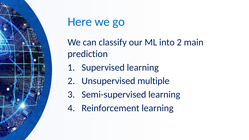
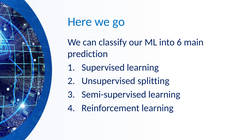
into 2: 2 -> 6 (179, 42)
multiple: multiple -> splitting (153, 81)
